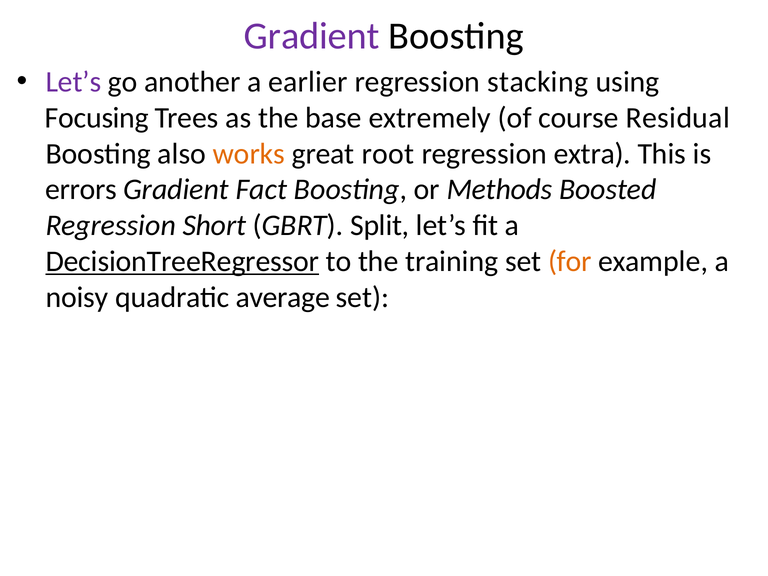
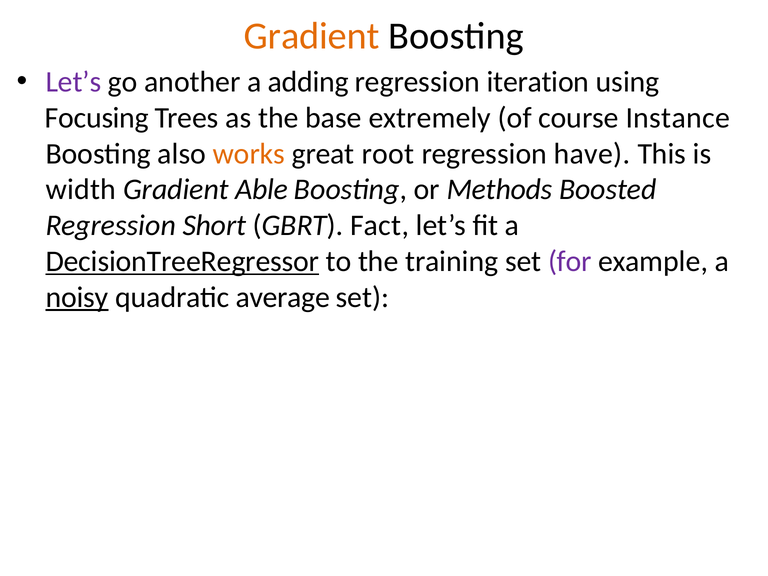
Gradient colour: purple -> orange (312, 36)
earlier: earlier -> adding (308, 82)
stacking: stacking -> iteration (538, 82)
Residual: Residual -> Instance (678, 118)
extra: extra -> have (592, 154)
errors: errors -> width (81, 190)
Fact: Fact -> Able (262, 190)
Split: Split -> Fact (379, 225)
for colour: orange -> purple (570, 261)
noisy underline: none -> present (77, 297)
